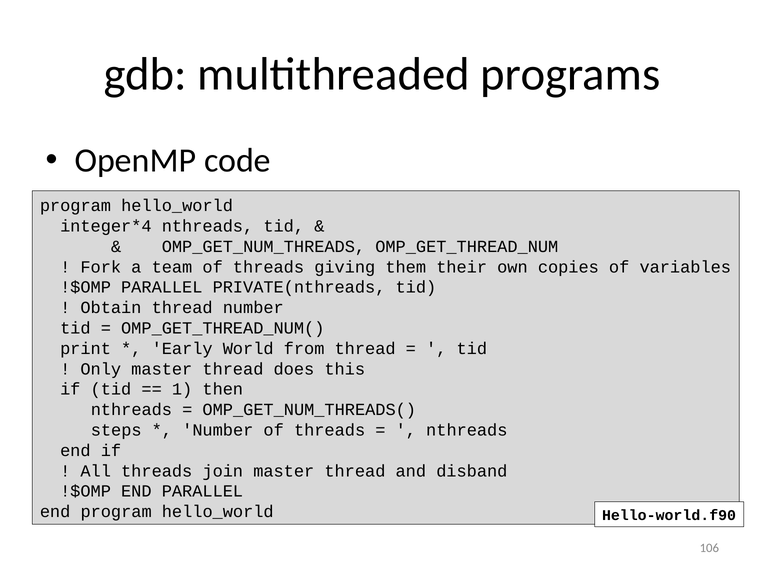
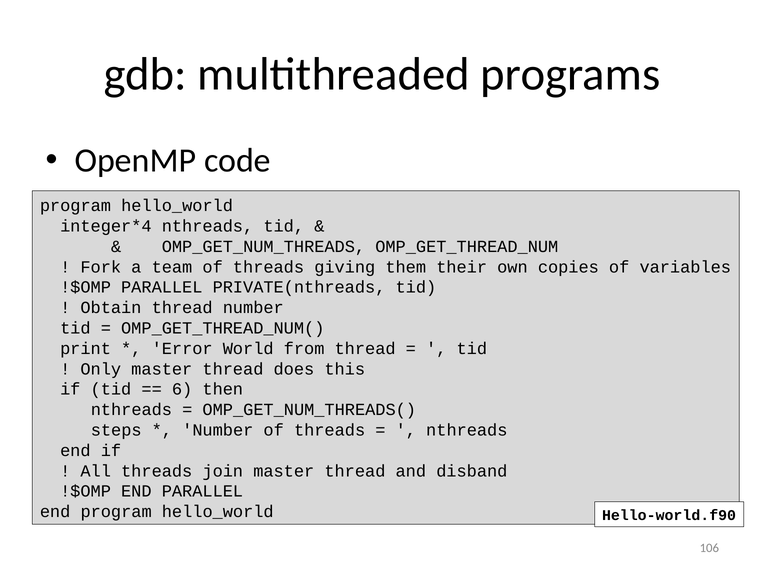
Early: Early -> Error (182, 348)
1: 1 -> 6 (182, 389)
